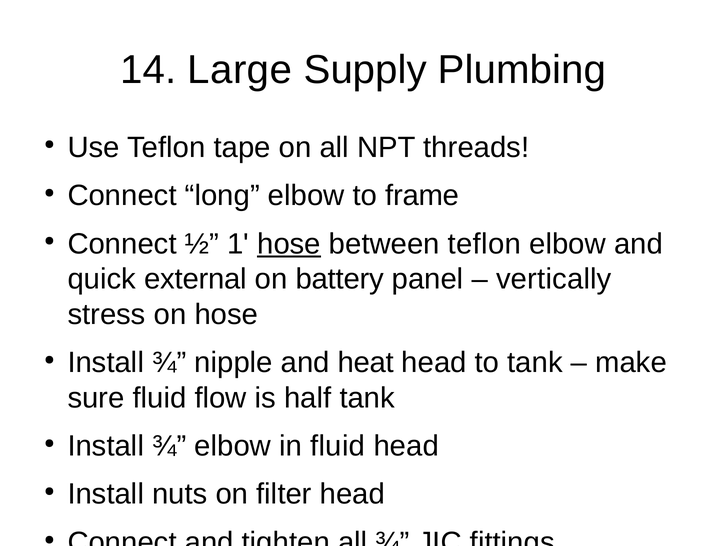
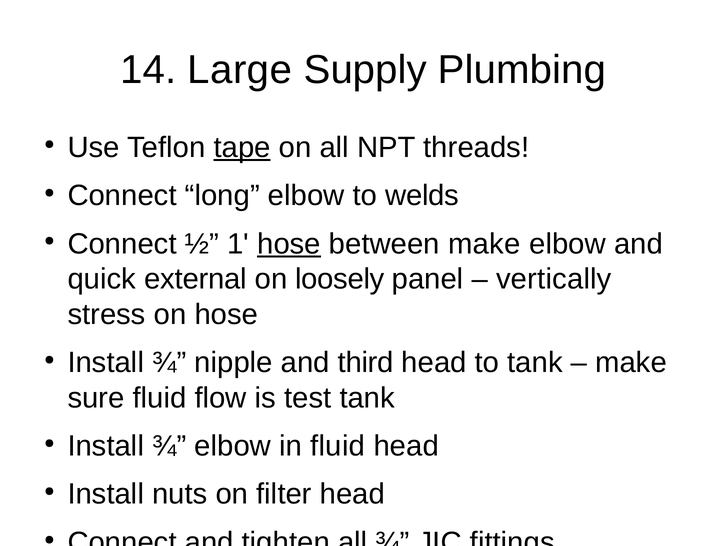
tape underline: none -> present (242, 147)
frame: frame -> welds (422, 195)
between teflon: teflon -> make (484, 244)
battery: battery -> loosely (340, 279)
heat: heat -> third (366, 362)
half: half -> test (308, 397)
